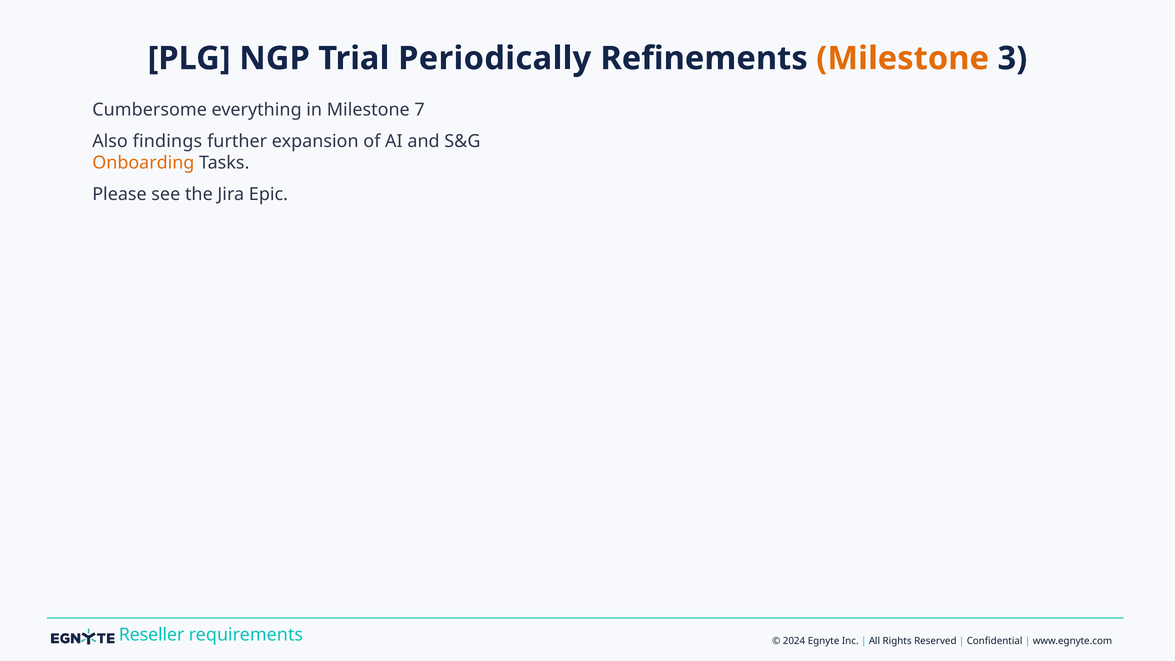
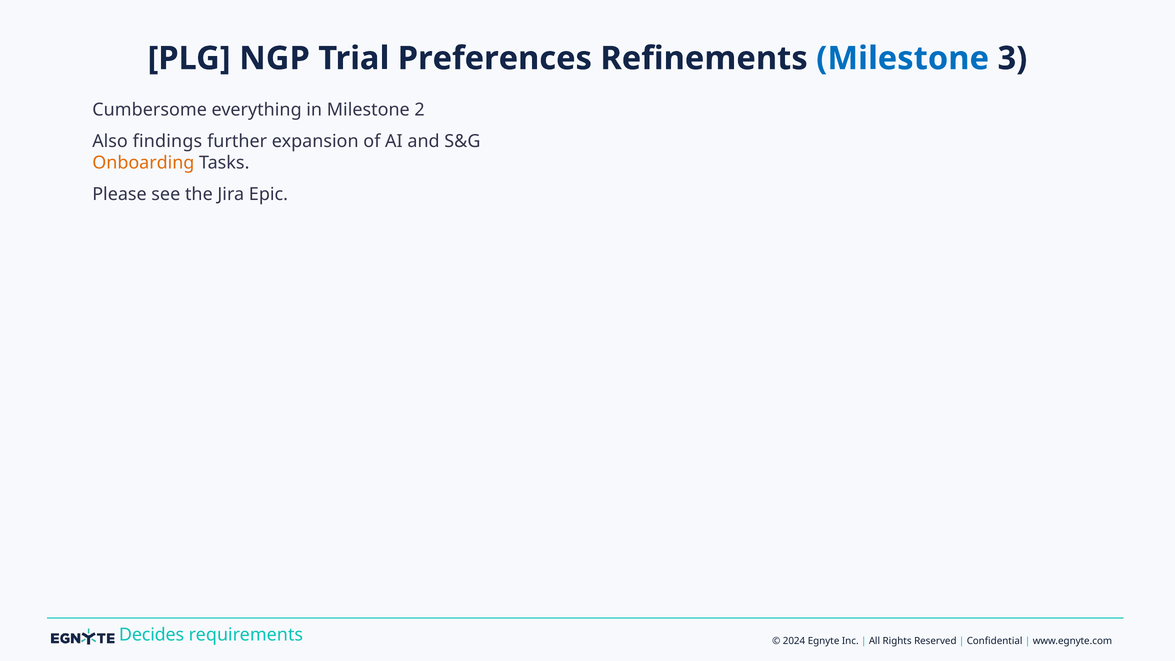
Periodically: Periodically -> Preferences (495, 58)
Milestone colour: orange -> blue (903, 58)
7: 7 -> 2 (420, 110)
Reseller: Reseller -> Decides (152, 635)
